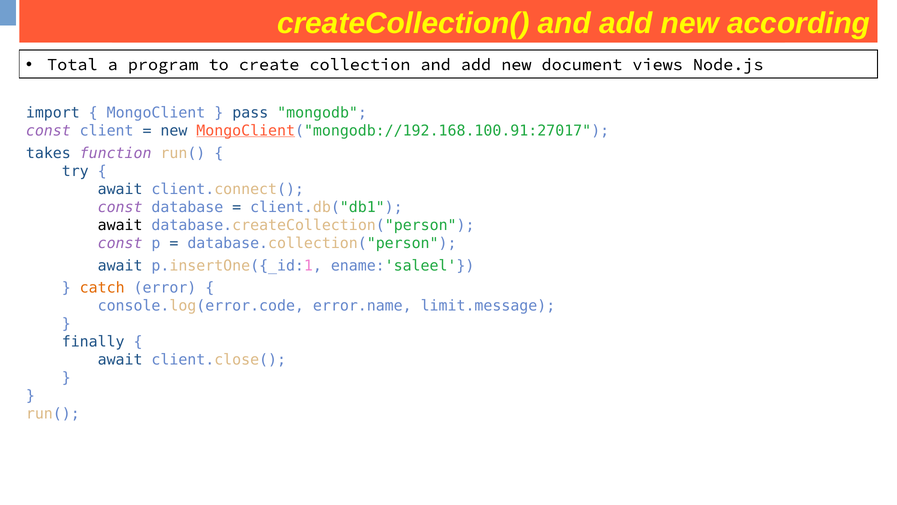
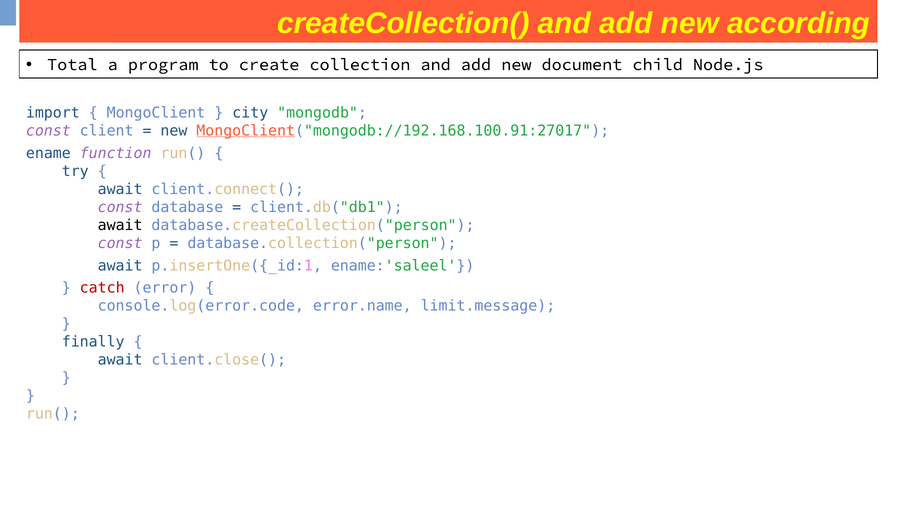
views: views -> child (658, 64)
pass: pass -> city (250, 113)
takes: takes -> ename (48, 153)
catch colour: orange -> red (102, 288)
